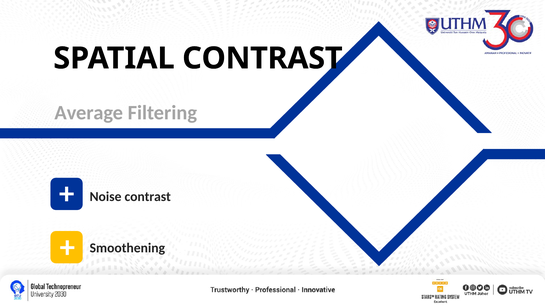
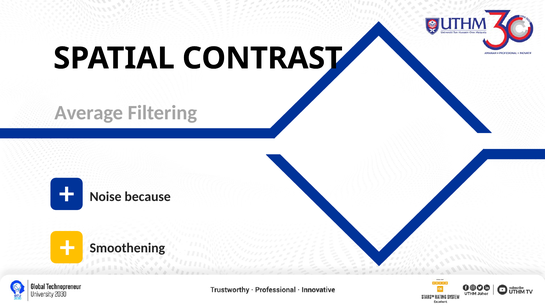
Noise contrast: contrast -> because (148, 197)
